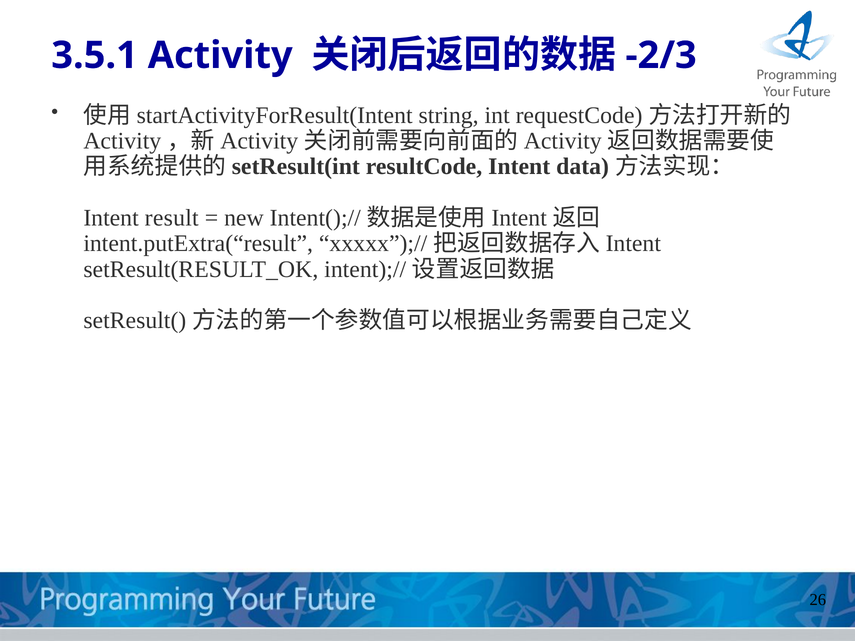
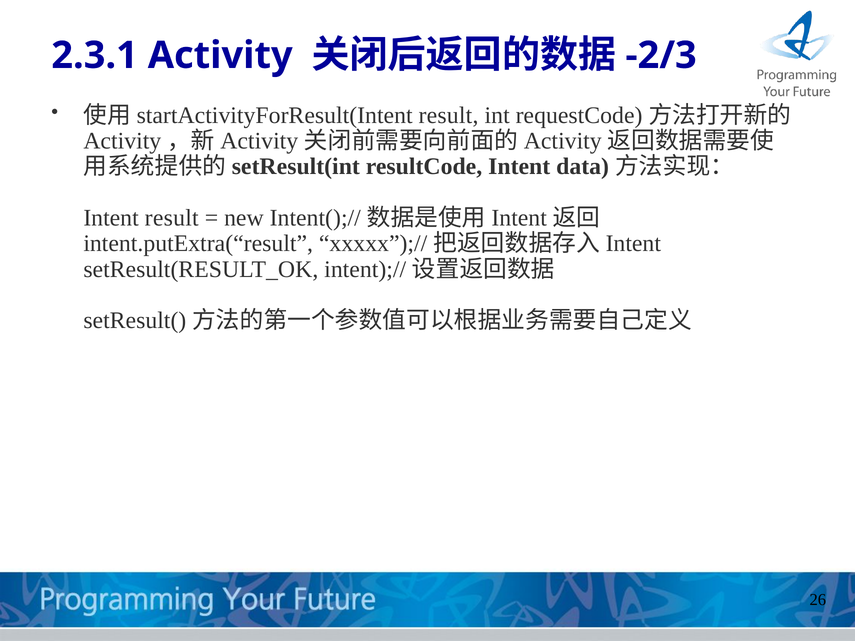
3.5.1: 3.5.1 -> 2.3.1 (95, 55)
string: string -> result (449, 115)
